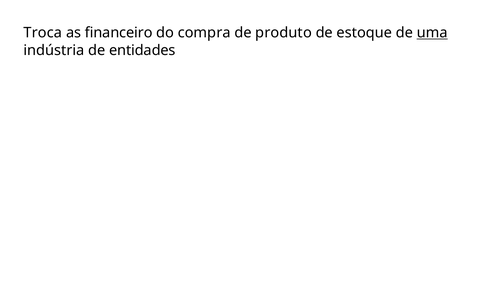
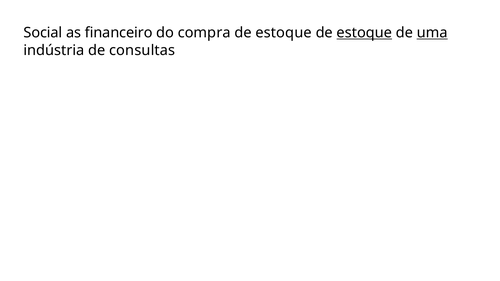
Troca: Troca -> Social (43, 33)
produto: produto -> estoque (284, 33)
estoque underline: none -> present (364, 33)
entidades: entidades -> consultas (142, 50)
